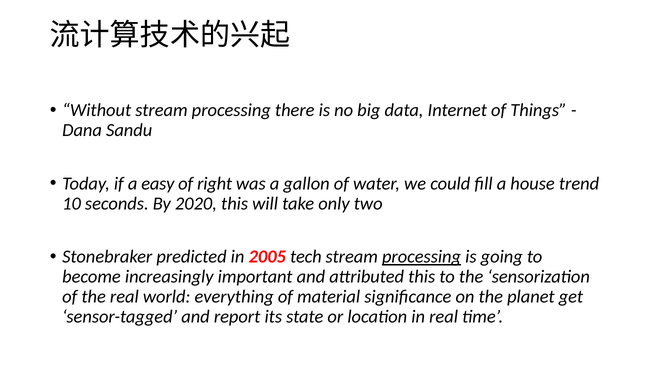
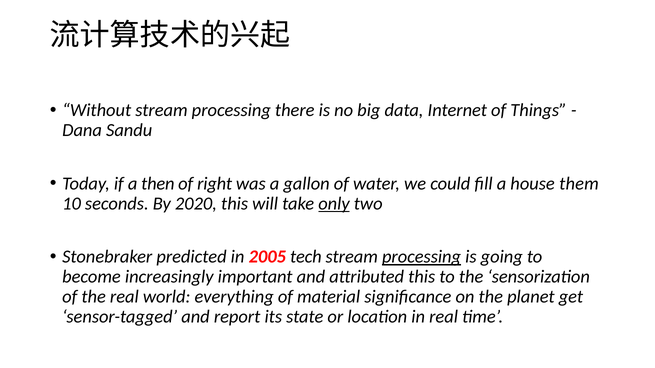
easy: easy -> then (158, 184)
trend: trend -> them (579, 184)
only underline: none -> present (334, 204)
